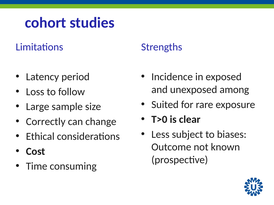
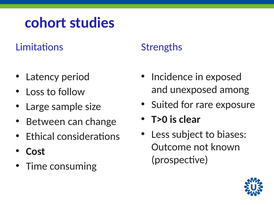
Correctly: Correctly -> Between (46, 122)
